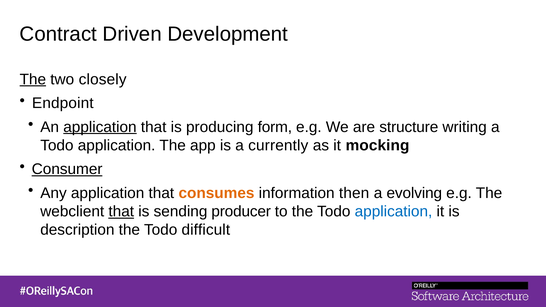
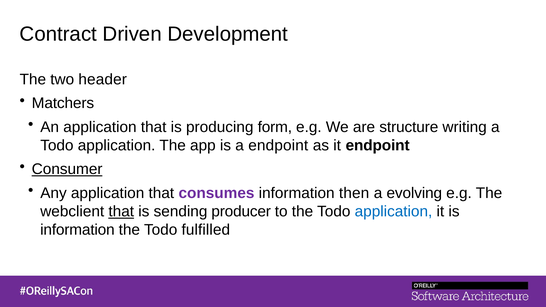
The underline: present -> none (33, 79)
closely: closely -> header (103, 79)
Endpoint: Endpoint -> Matchers (63, 103)
application underline: present -> none (100, 127)
a currently: currently -> endpoint (278, 145)
it mocking: mocking -> endpoint (378, 145)
consumes colour: orange -> purple (216, 193)
description: description -> information (77, 230)
difficult: difficult -> fulfilled (206, 230)
